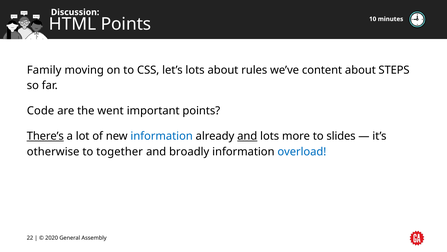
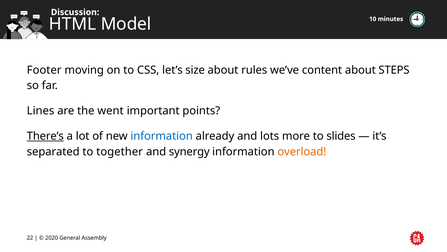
HTML Points: Points -> Model (126, 24)
Family: Family -> Footer (44, 70)
let’s lots: lots -> size (195, 70)
Code: Code -> Lines (41, 111)
and underline: present -> none (247, 136)
otherwise: otherwise -> separated (53, 151)
broadly: broadly -> synergy (189, 151)
overload colour: blue -> orange (302, 151)
